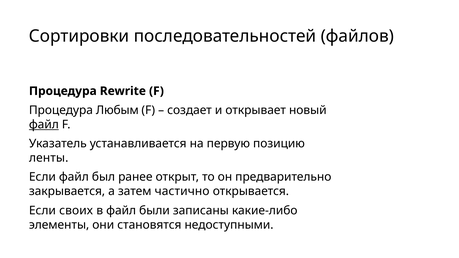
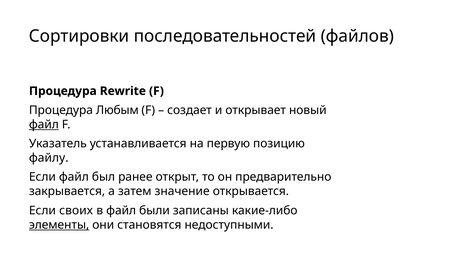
ленты: ленты -> файлу (49, 158)
частично: частично -> значение (182, 191)
элементы underline: none -> present (59, 225)
